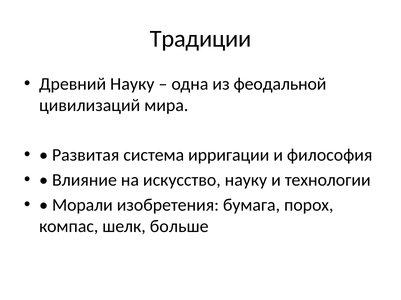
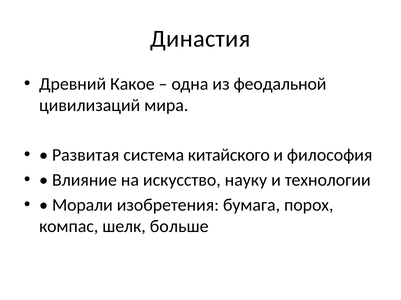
Традиции: Традиции -> Династия (200, 39)
Древний Науку: Науку -> Какое (132, 84)
ирригации: ирригации -> китайского (229, 155)
